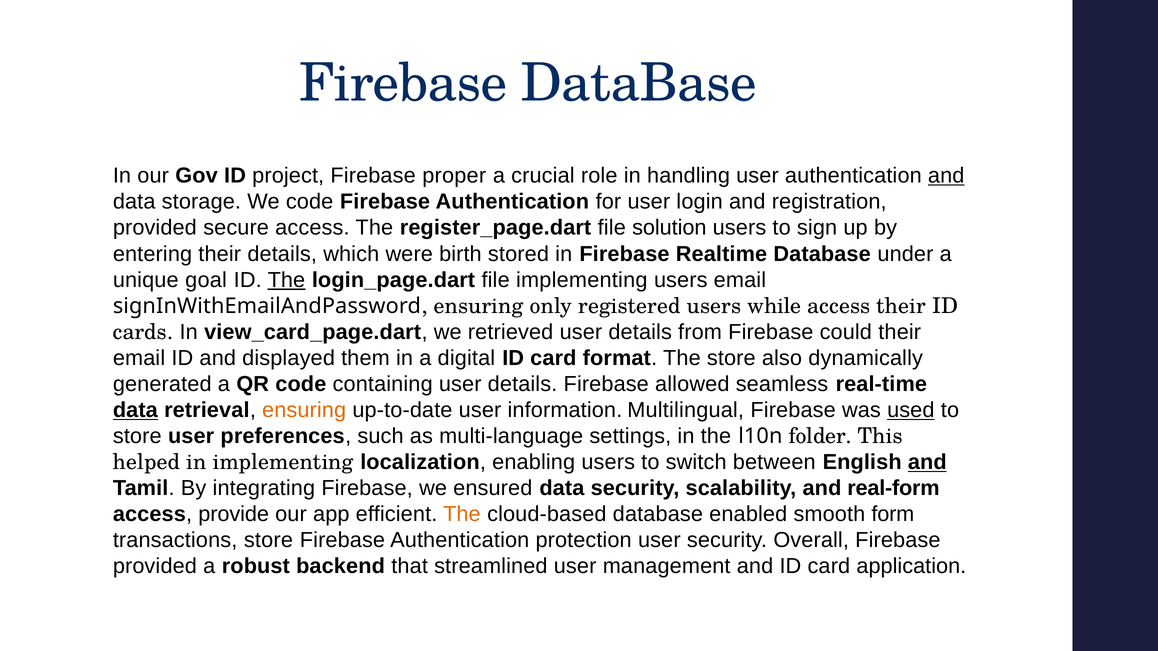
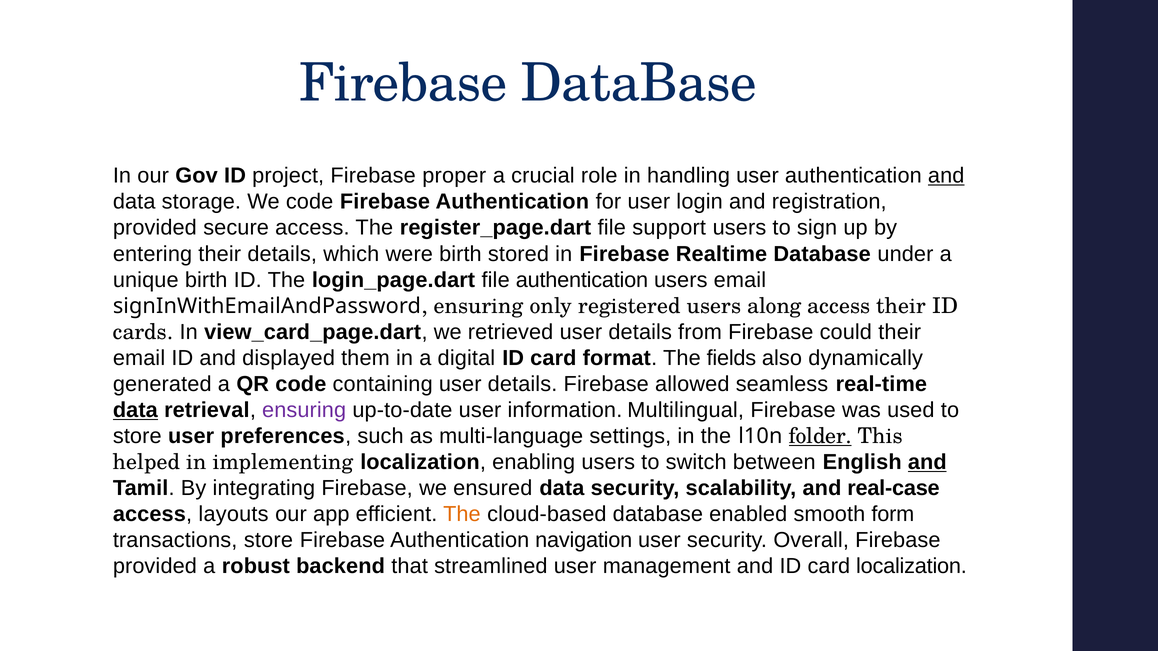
solution: solution -> support (669, 228)
unique goal: goal -> birth (206, 280)
The underline: present -> none (286, 280)
file implementing: implementing -> authentication (582, 280)
while: while -> along (774, 306)
The store: store -> fields (731, 358)
ensuring colour: orange -> purple (304, 410)
used underline: present -> none (911, 410)
folder underline: none -> present (820, 436)
real-form: real-form -> real-case (893, 488)
provide: provide -> layouts (234, 515)
protection: protection -> navigation (584, 541)
card application: application -> localization (911, 567)
